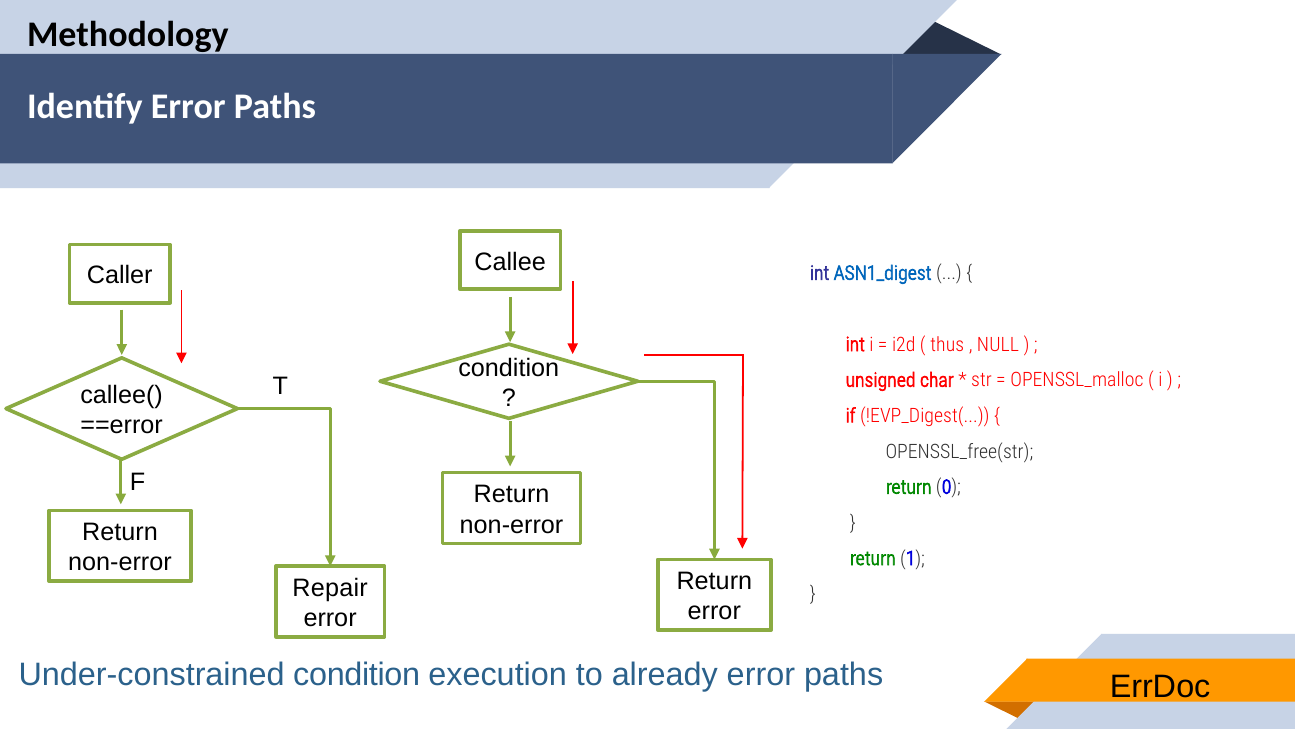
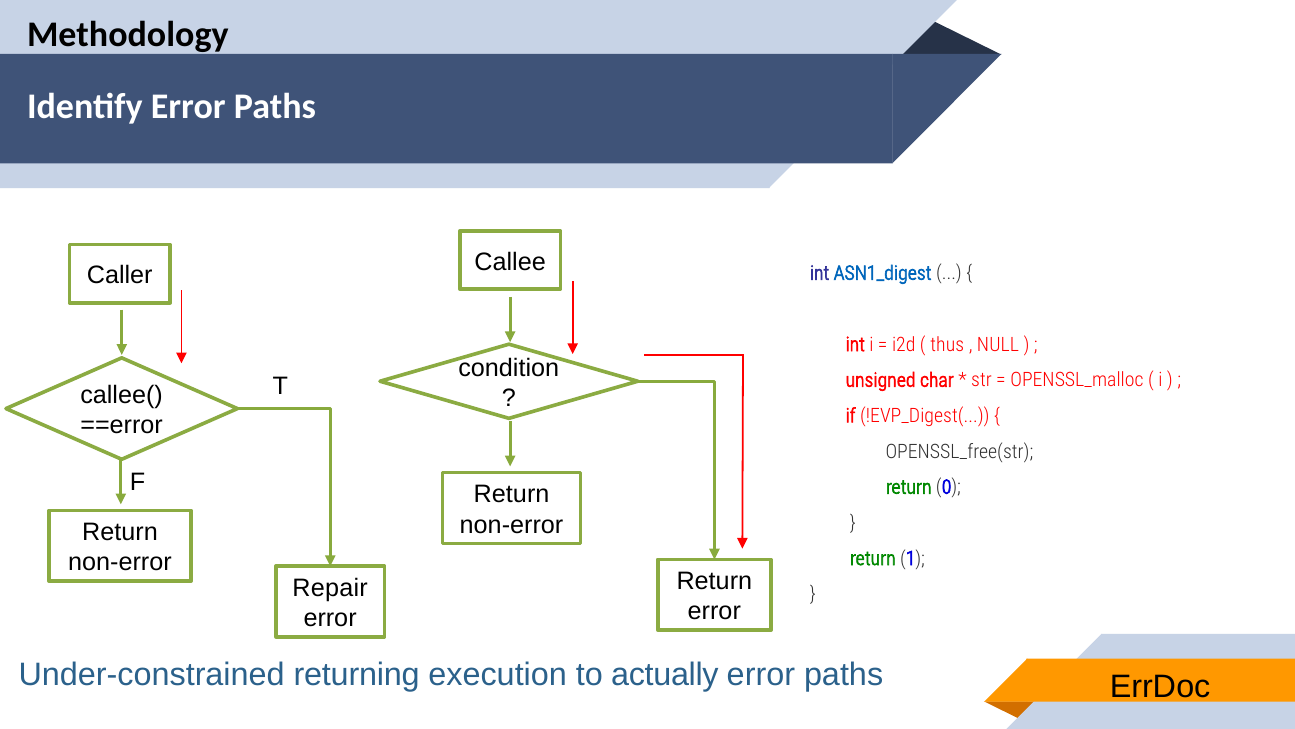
Under-constrained condition: condition -> returning (357, 675)
already: already -> actually (665, 675)
